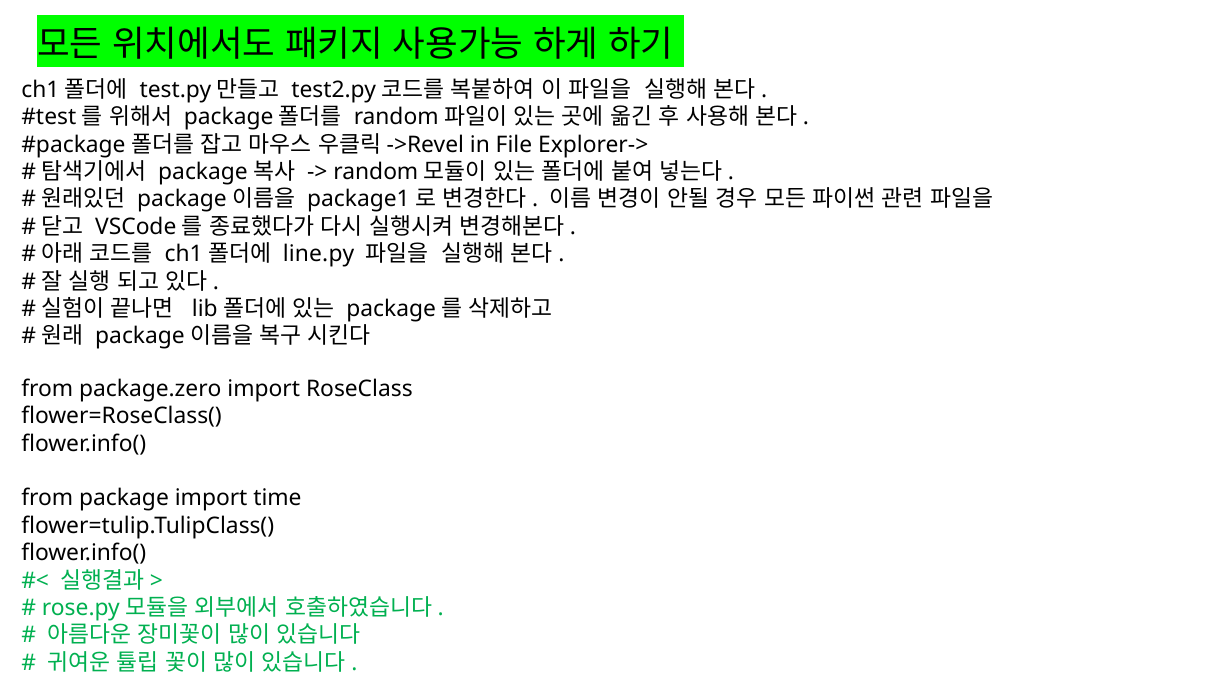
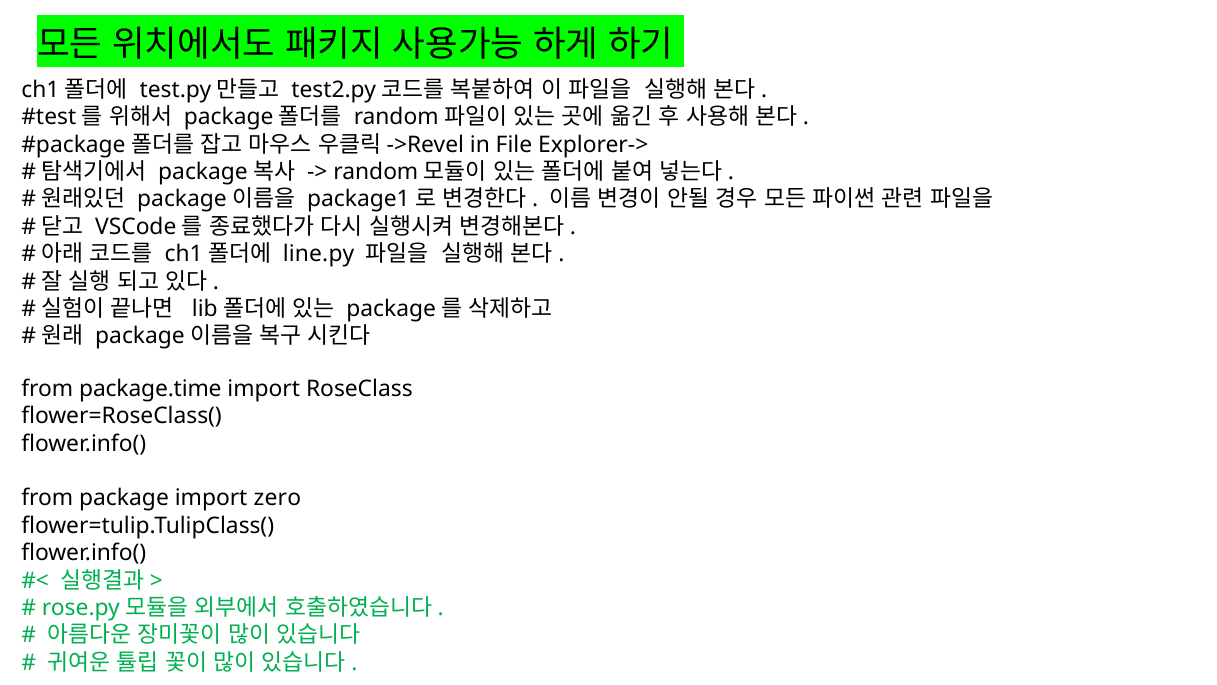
package.zero: package.zero -> package.time (150, 389)
time: time -> zero (277, 498)
